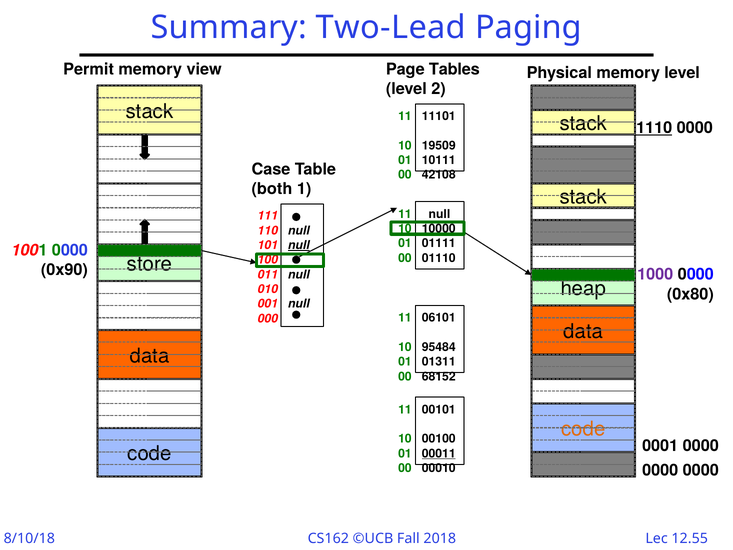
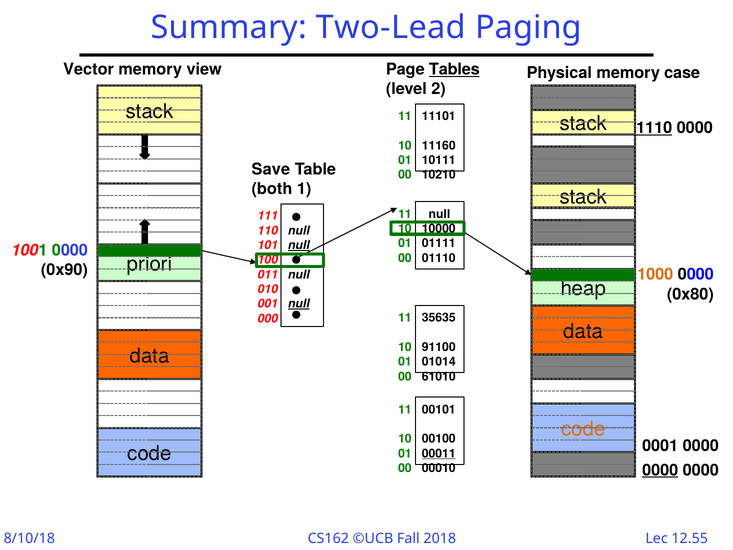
Tables underline: none -> present (454, 69)
Permit: Permit -> Vector (89, 69)
memory level: level -> case (682, 73)
19509: 19509 -> 11160 (439, 146)
Case: Case -> Save (271, 169)
42108: 42108 -> 10210 (439, 175)
store: store -> priori (150, 264)
1000 colour: purple -> orange (655, 274)
null underline: none -> present (299, 304)
06101: 06101 -> 35635 (439, 318)
95484: 95484 -> 91100 (439, 347)
01311: 01311 -> 01014 (439, 362)
68152: 68152 -> 61010 (439, 376)
0000 underline: none -> present (660, 470)
